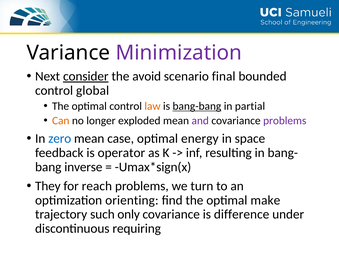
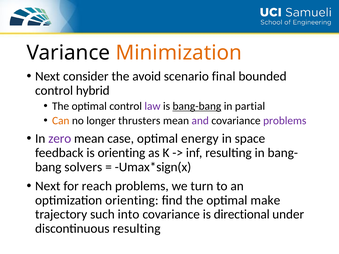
Minimization colour: purple -> orange (179, 53)
consider underline: present -> none (86, 76)
global: global -> hybrid (93, 91)
law colour: orange -> purple (152, 106)
exploded: exploded -> thrusters (139, 121)
zero colour: blue -> purple (60, 139)
is operator: operator -> orienting (121, 153)
inverse: inverse -> solvers (83, 167)
They: They -> Next (48, 186)
only: only -> into (129, 215)
difference: difference -> directional (242, 215)
discontinuous requiring: requiring -> resulting (137, 229)
